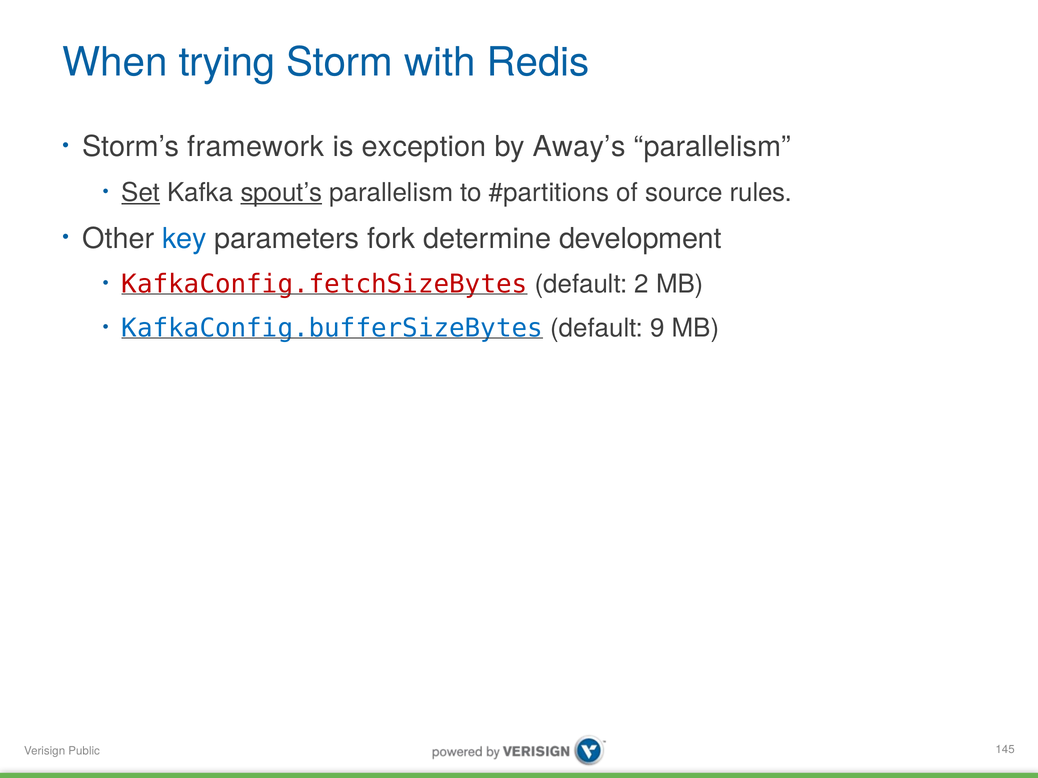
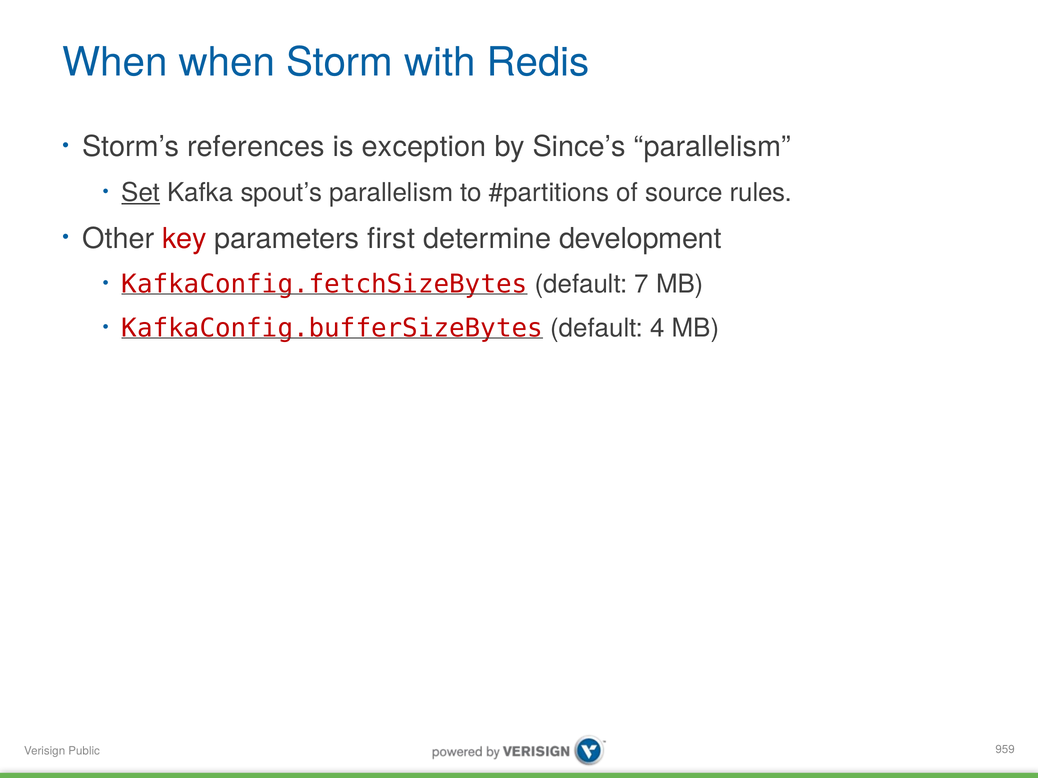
When trying: trying -> when (227, 62)
framework: framework -> references (256, 147)
Away’s: Away’s -> Since’s (579, 147)
spout’s underline: present -> none (281, 193)
key colour: blue -> red (184, 239)
fork: fork -> first (391, 239)
2: 2 -> 7 (642, 284)
KafkaConfig.bufferSizeBytes colour: blue -> red (332, 329)
9: 9 -> 4 (657, 329)
145: 145 -> 959 (1005, 750)
